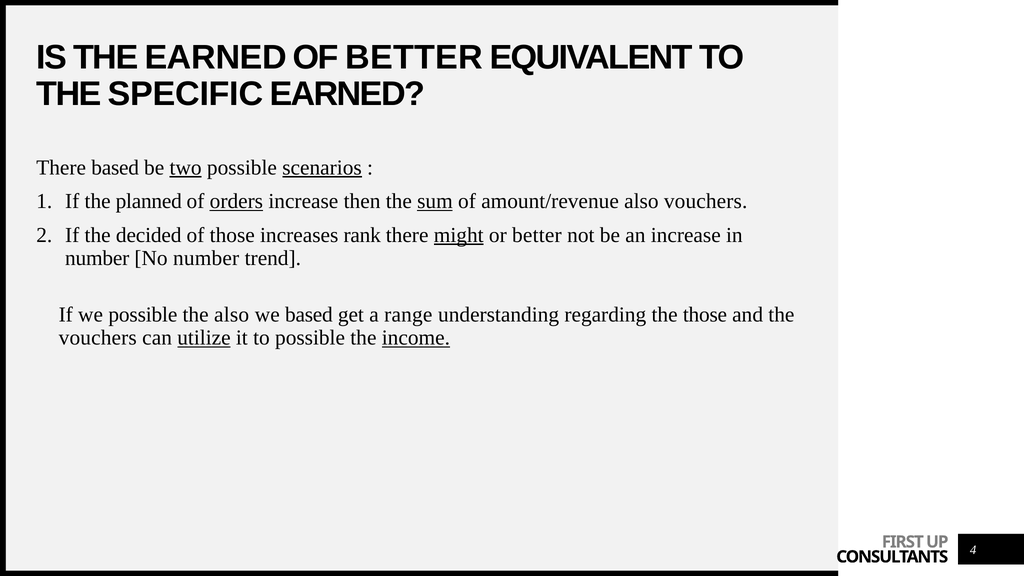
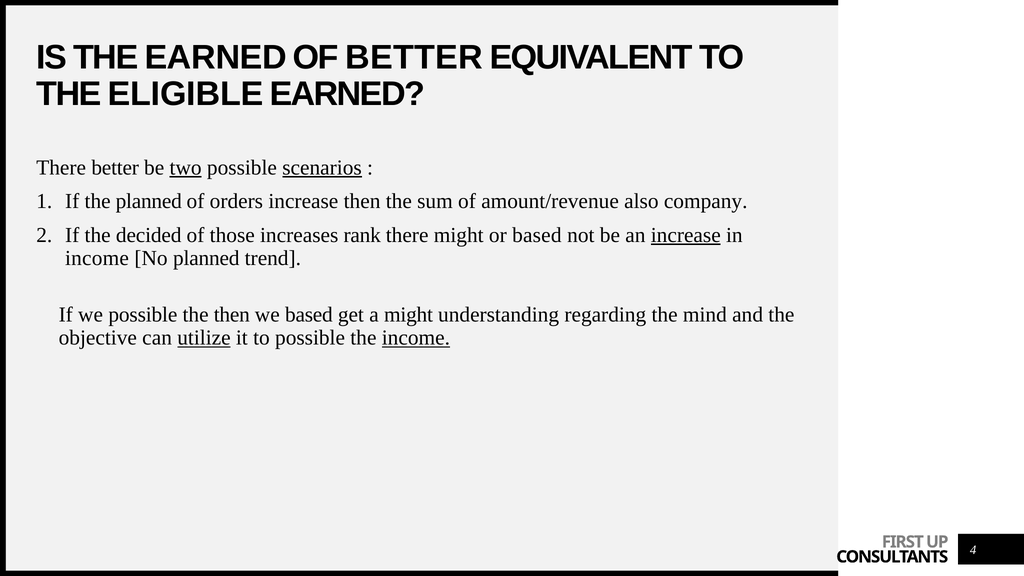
SPECIFIC: SPECIFIC -> ELIGIBLE (186, 94)
There based: based -> better (115, 168)
orders underline: present -> none (236, 201)
sum underline: present -> none (435, 201)
also vouchers: vouchers -> company (706, 201)
might underline: present -> none (459, 235)
or better: better -> based (537, 235)
increase underline: none -> present (686, 235)
number: number -> income (97, 258)
No number: number -> planned (206, 258)
the also: also -> then (232, 315)
a range: range -> might (409, 315)
the those: those -> mind (705, 315)
vouchers: vouchers -> objective (98, 338)
